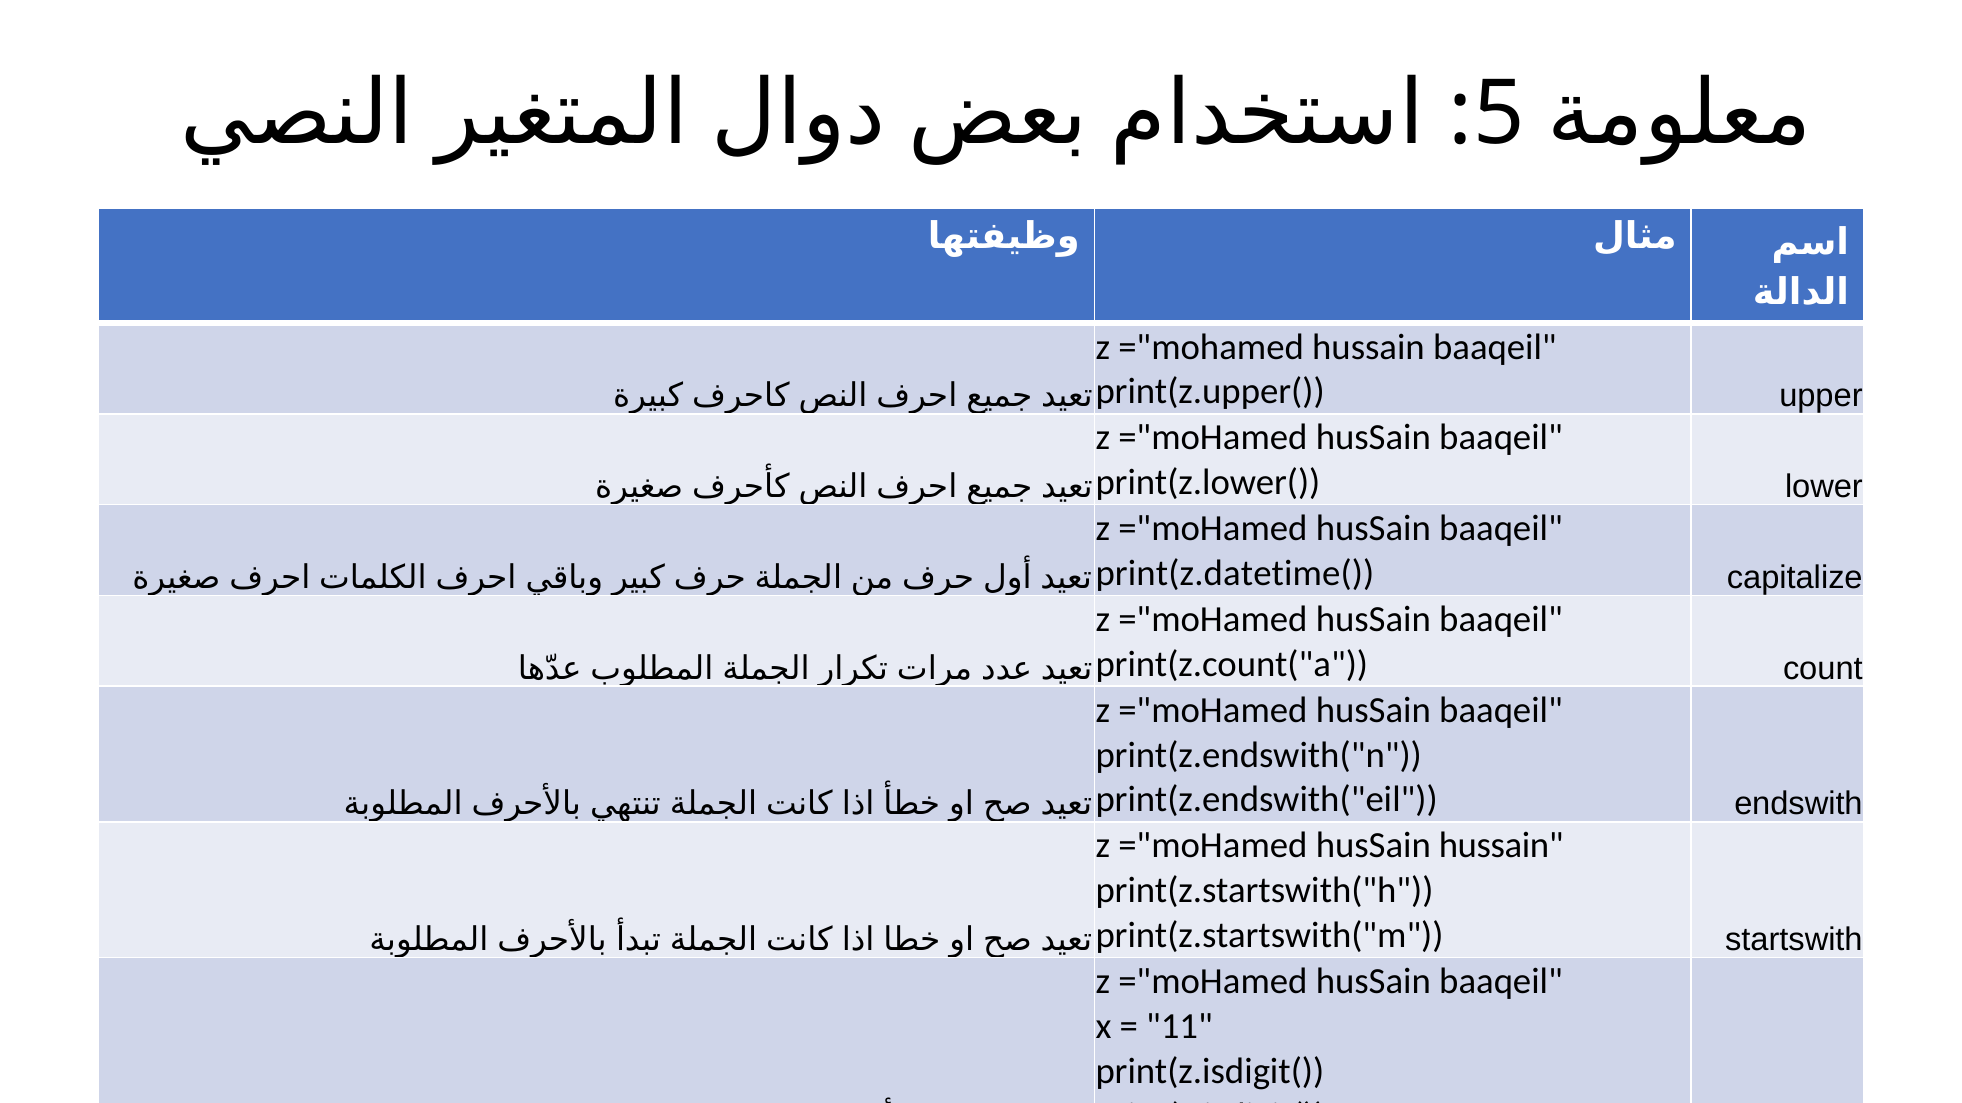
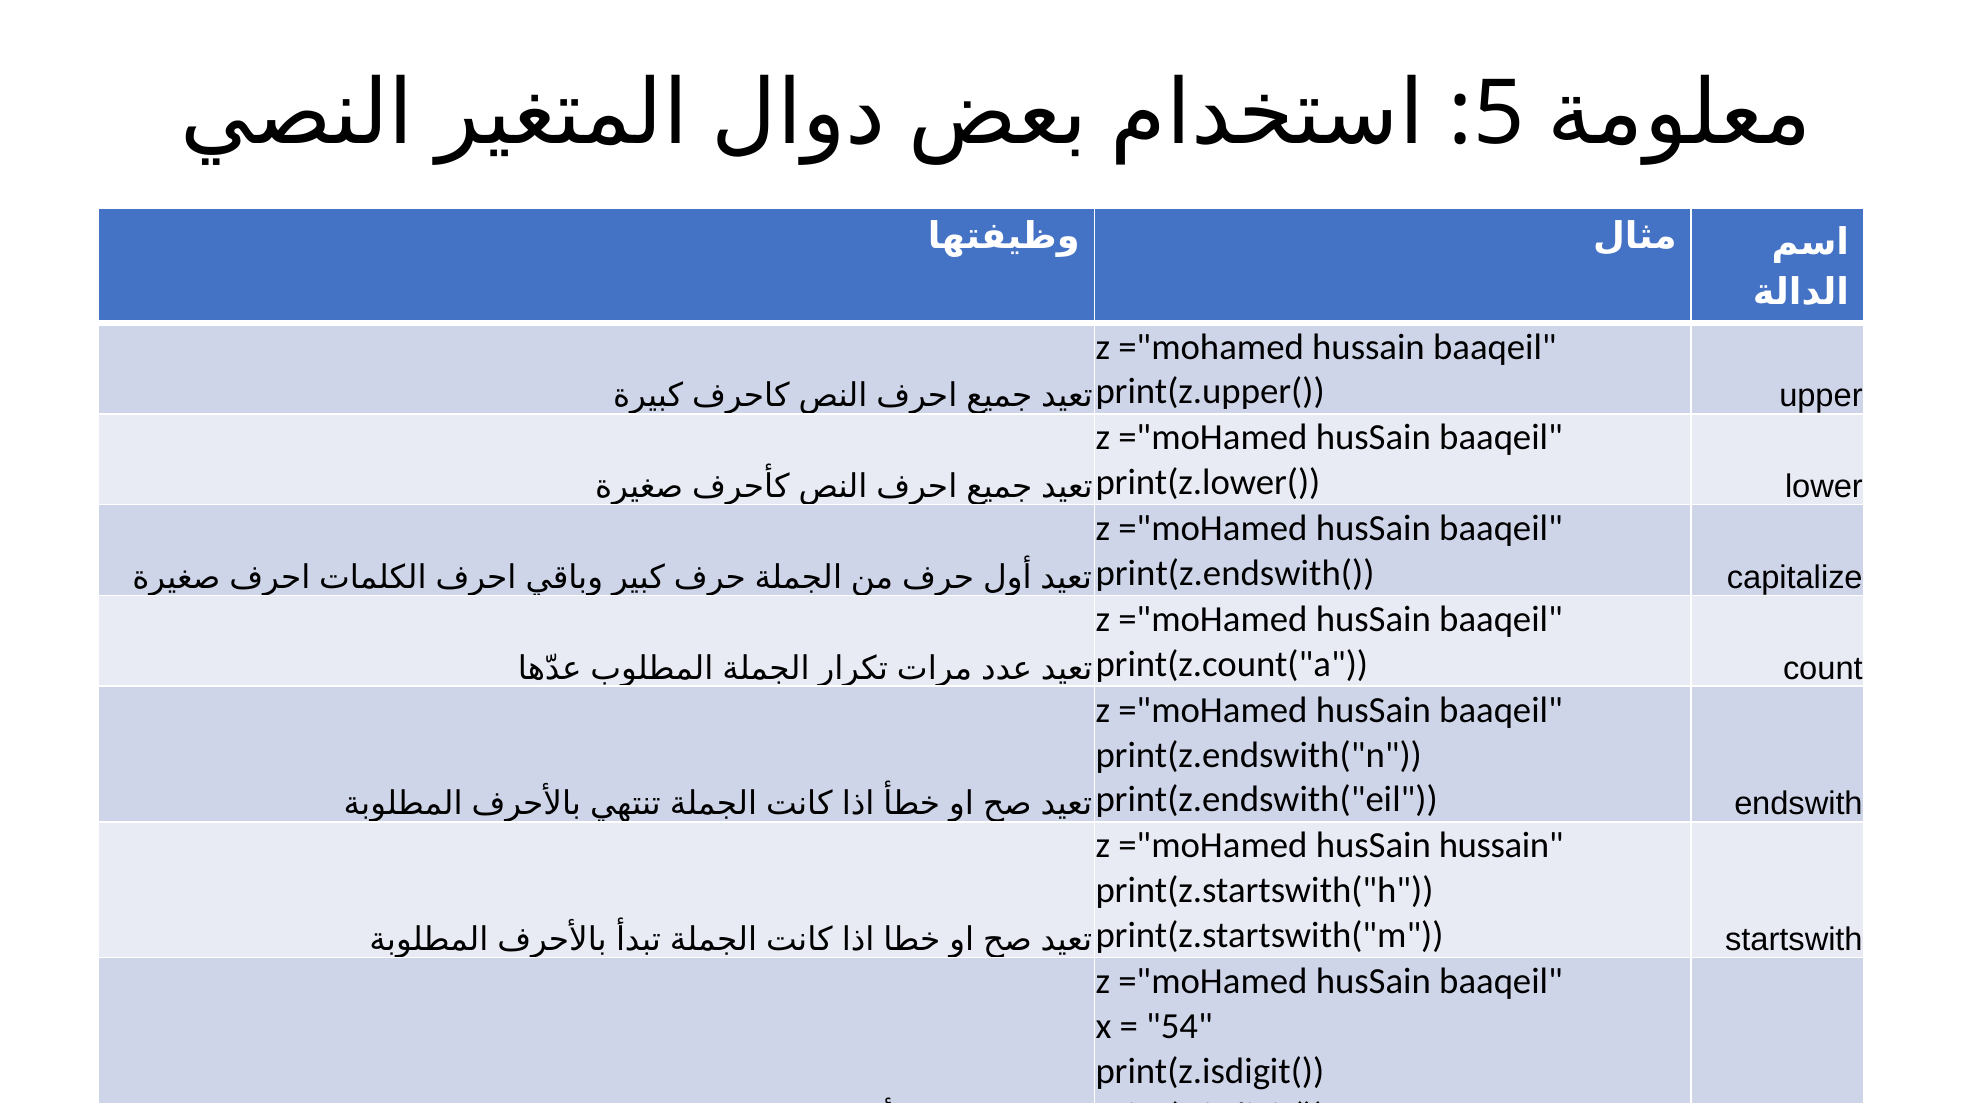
print(z.datetime(: print(z.datetime( -> print(z.endswith( (1235, 574)
11: 11 -> 54 (1179, 1027)
